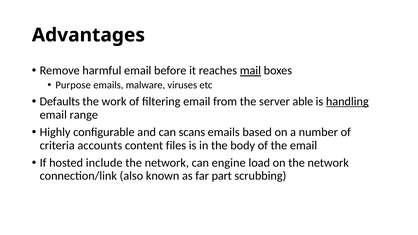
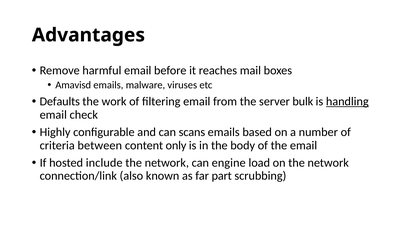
mail underline: present -> none (250, 71)
Purpose: Purpose -> Amavisd (73, 85)
able: able -> bulk (303, 102)
range: range -> check (84, 115)
accounts: accounts -> between (100, 145)
files: files -> only (176, 145)
